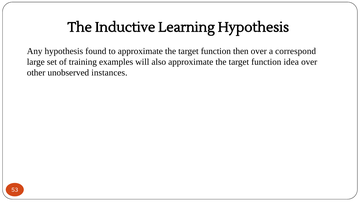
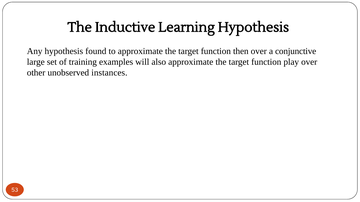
correspond: correspond -> conjunctive (296, 51)
idea: idea -> play (291, 62)
